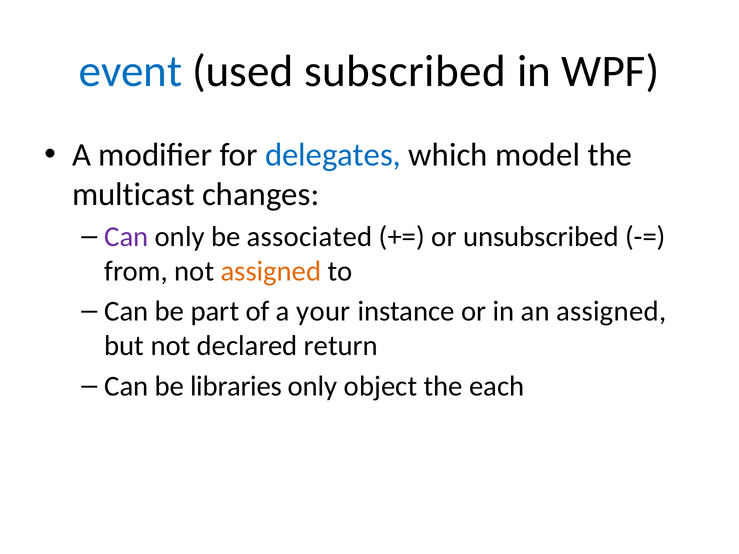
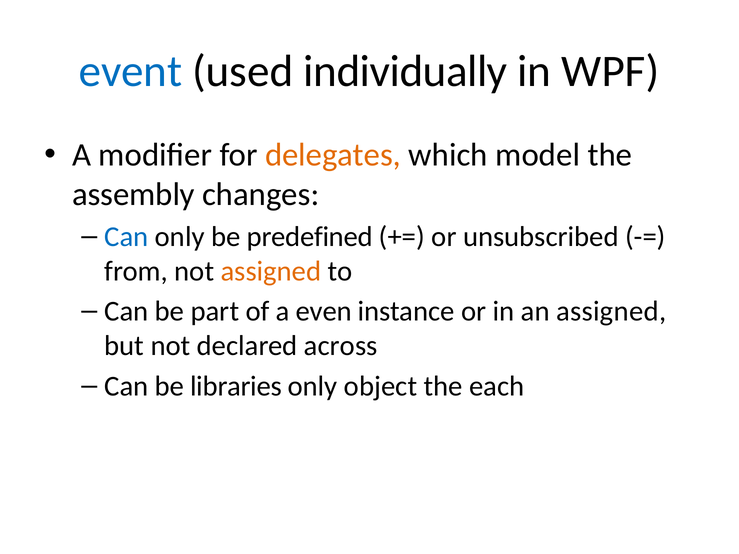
subscribed: subscribed -> individually (405, 72)
delegates colour: blue -> orange (333, 155)
multicast: multicast -> assembly (133, 194)
Can colour: purple -> blue (126, 237)
associated: associated -> predefined (310, 237)
your: your -> even (324, 312)
return: return -> across (341, 346)
